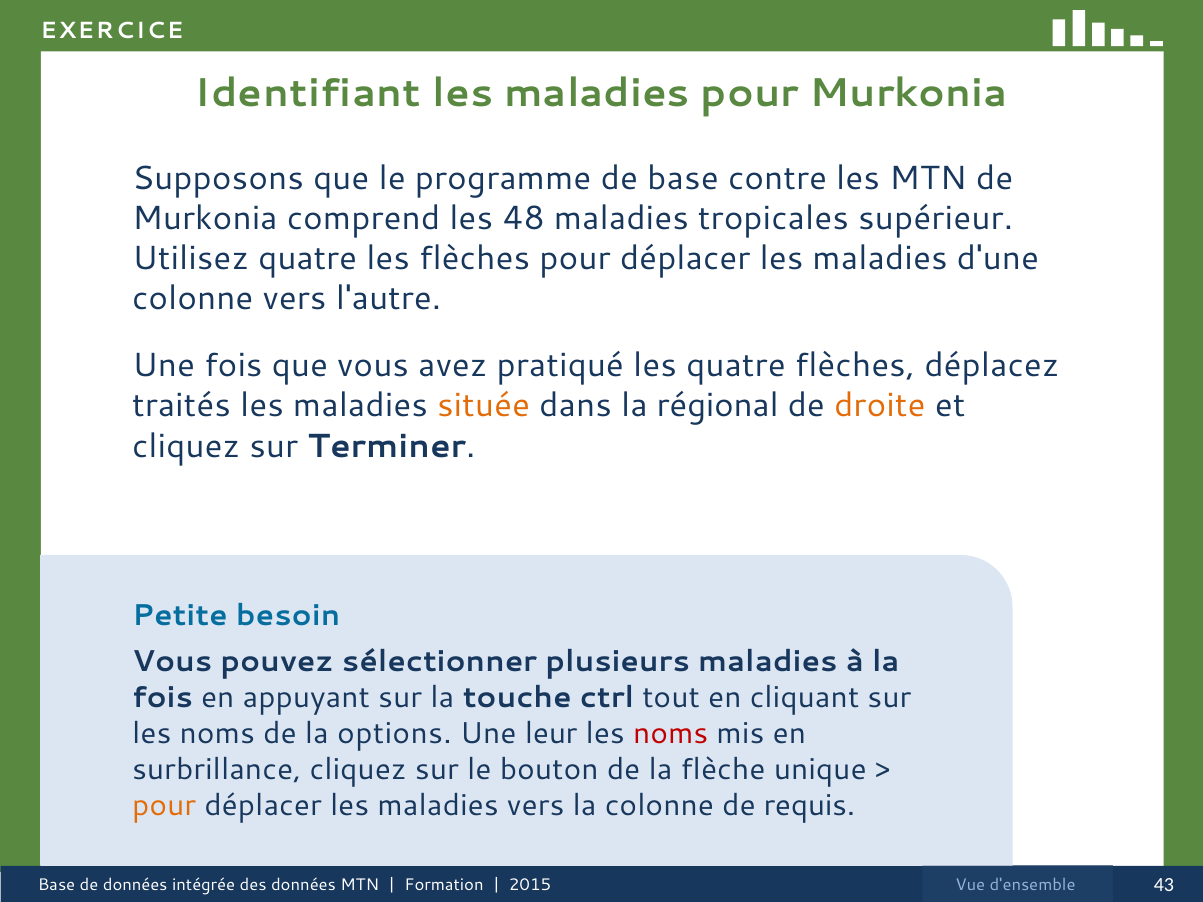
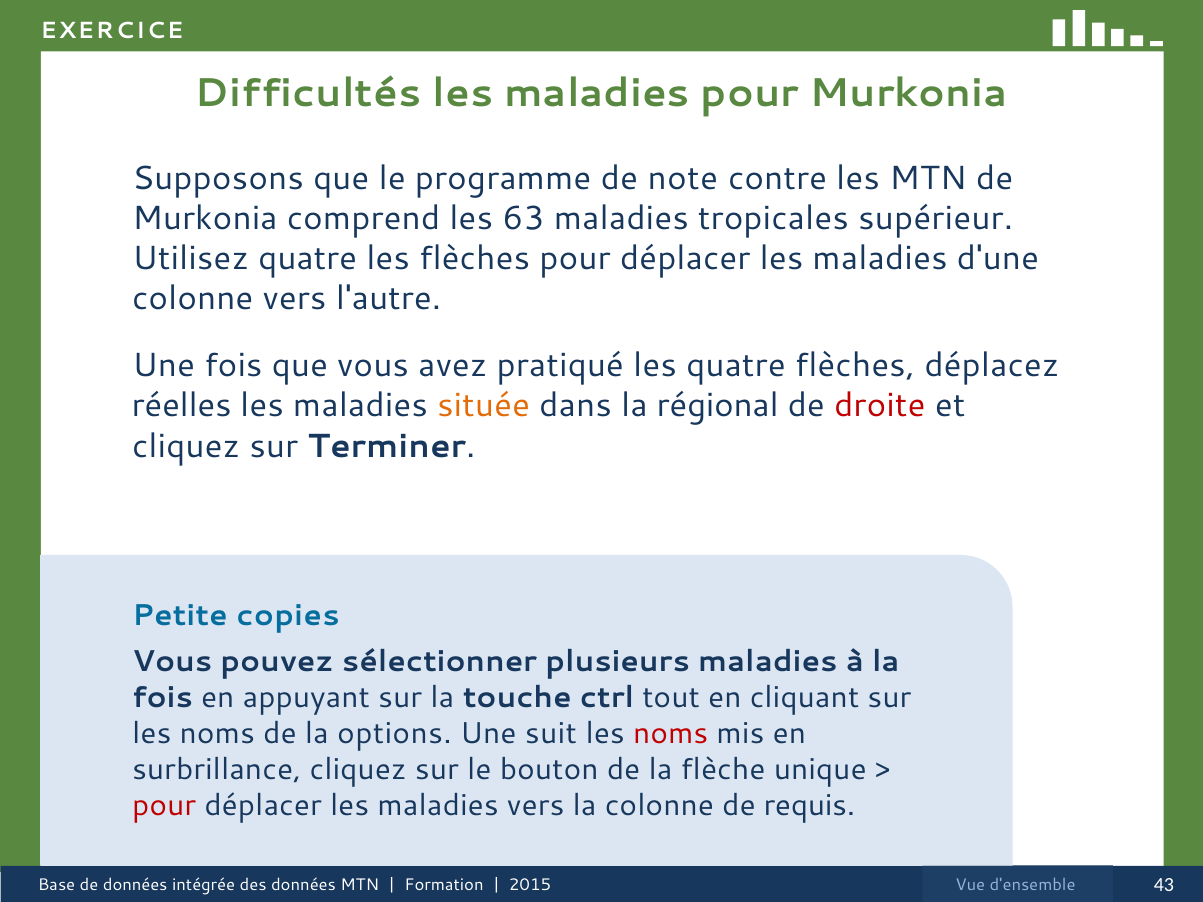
Identifiant: Identifiant -> Difficultés (308, 93)
de base: base -> note (683, 179)
48: 48 -> 63 (524, 219)
traités: traités -> réelles (182, 406)
droite colour: orange -> red (880, 406)
besoin: besoin -> copies (288, 616)
leur: leur -> suit (551, 734)
pour colour: orange -> red (164, 806)
